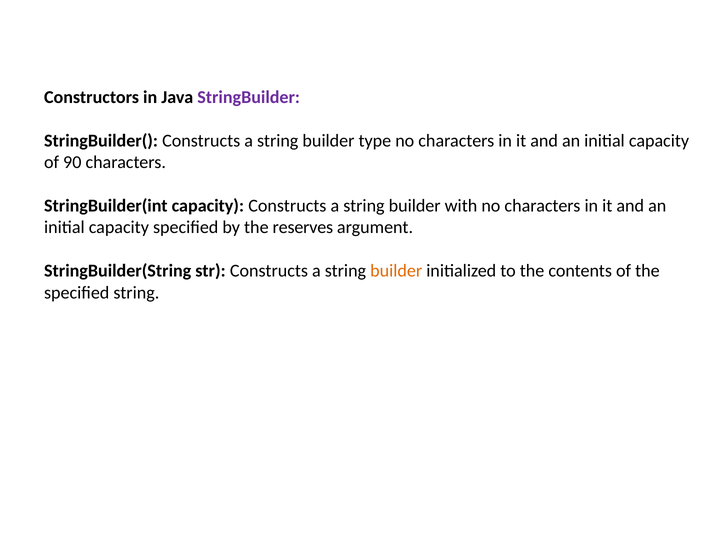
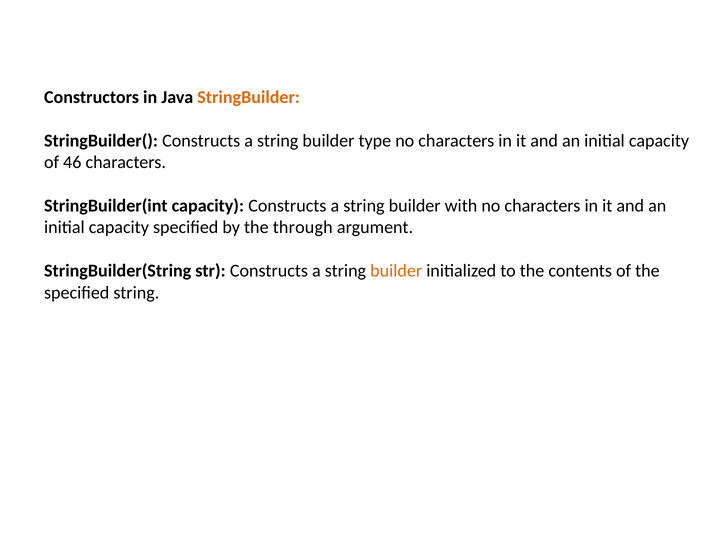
StringBuilder colour: purple -> orange (249, 97)
90: 90 -> 46 (72, 162)
reserves: reserves -> through (303, 227)
